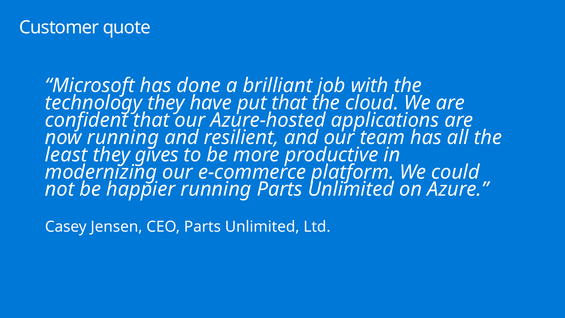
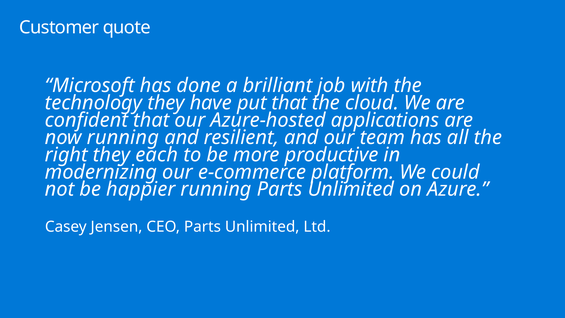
least: least -> right (66, 155)
gives: gives -> each (157, 155)
